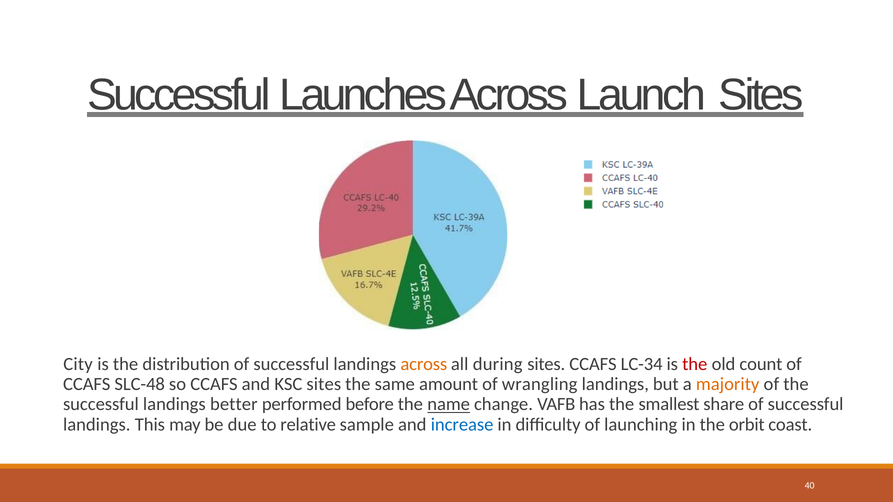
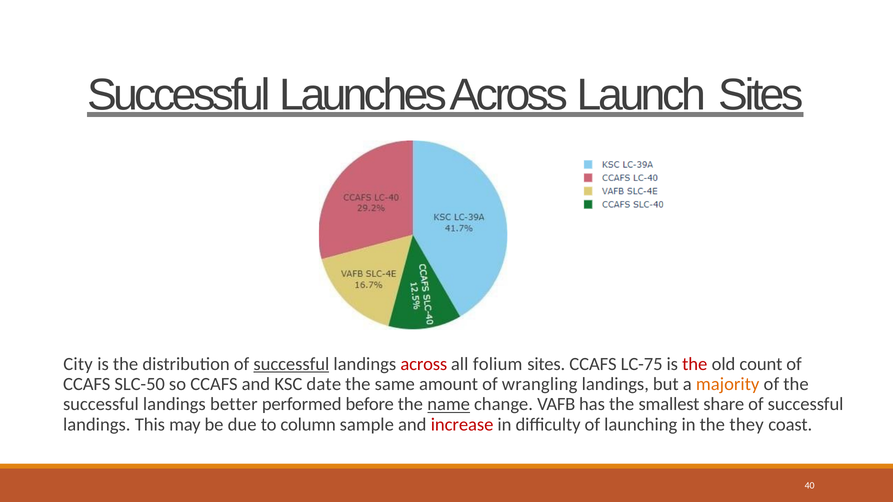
successful underline: none -> present (291, 364)
across colour: orange -> red (424, 364)
during: during -> folium (498, 364)
LC-34: LC-34 -> LC-75 (642, 364)
SLC-48: SLC-48 -> SLC-50 (140, 384)
KSC sites: sites -> date (324, 384)
relative: relative -> column (308, 425)
increase colour: blue -> red (462, 425)
orbit: orbit -> they (747, 425)
